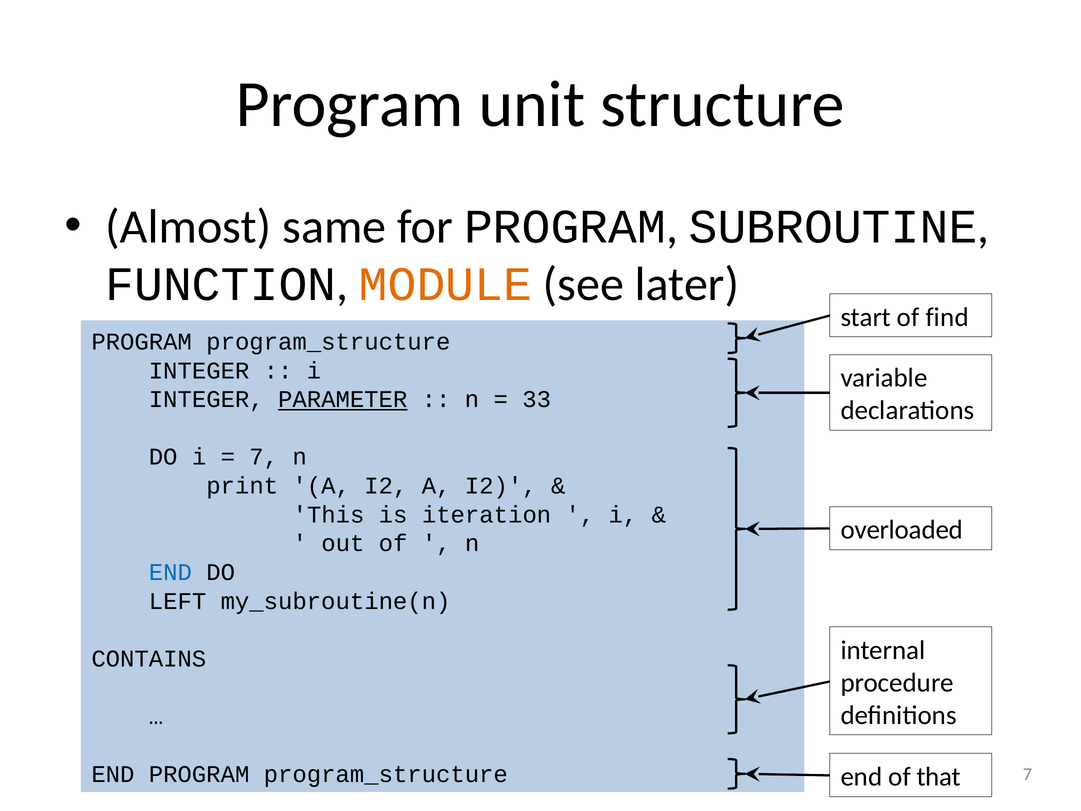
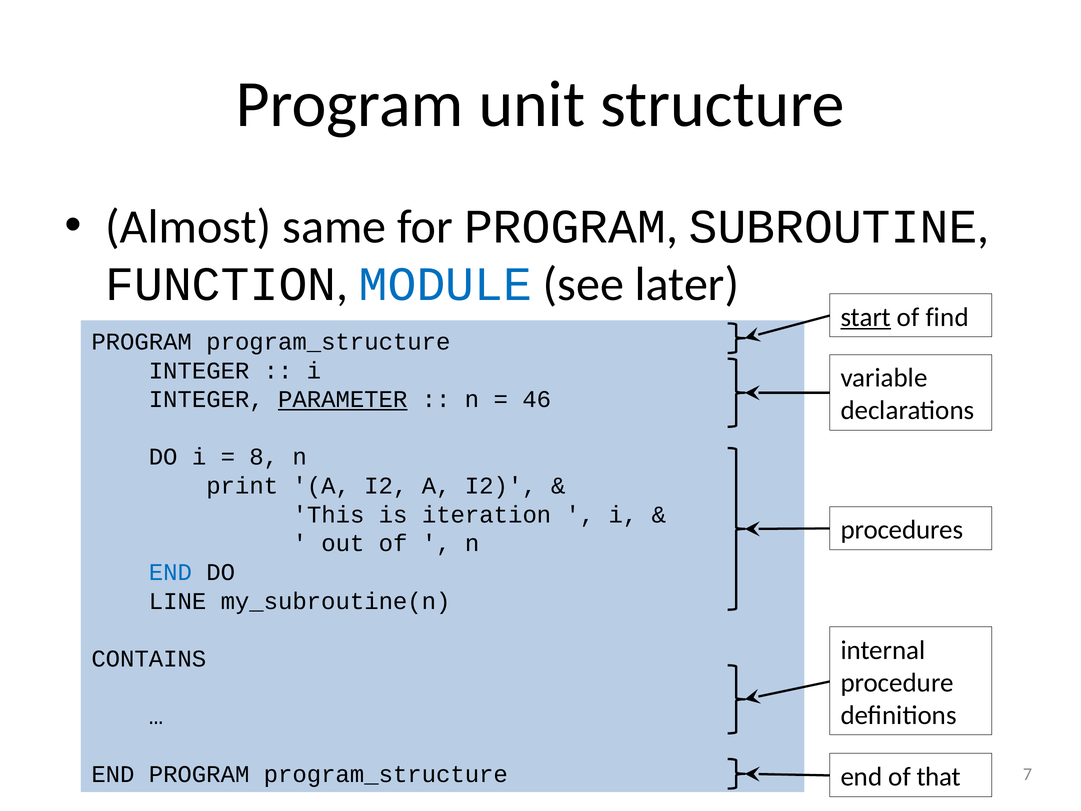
MODULE colour: orange -> blue (445, 284)
start underline: none -> present (866, 317)
33: 33 -> 46 (537, 399)
7: 7 -> 8 (264, 457)
overloaded: overloaded -> procedures (902, 530)
LEFT: LEFT -> LINE (178, 601)
